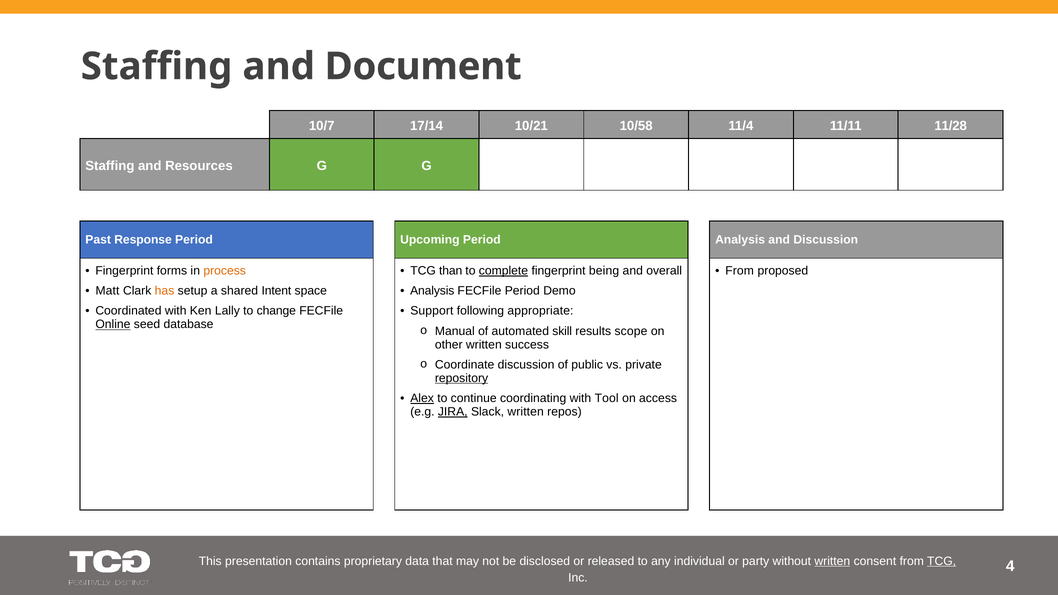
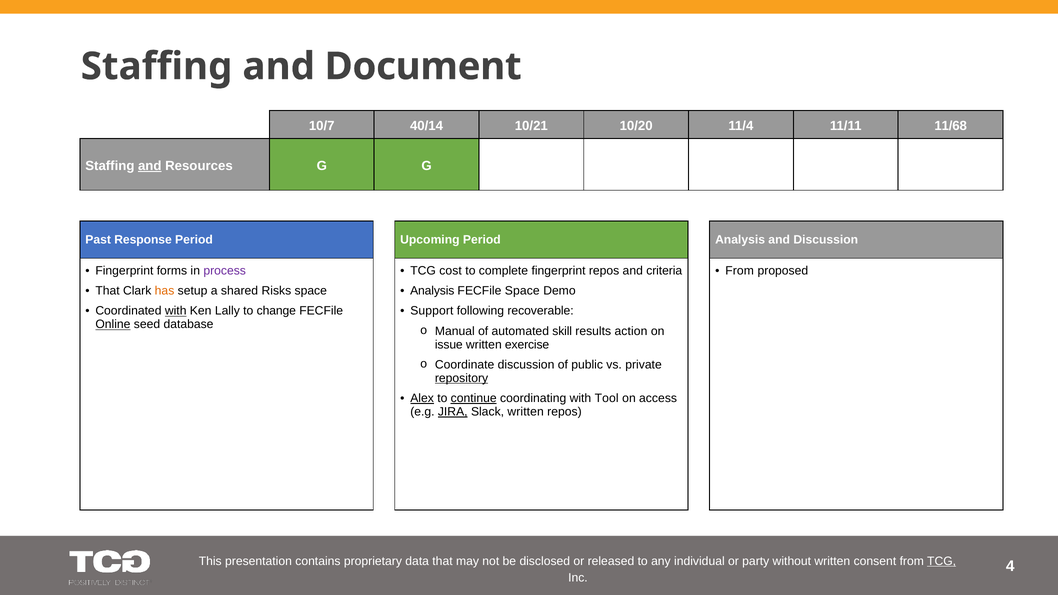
17/14: 17/14 -> 40/14 (427, 126)
10/58: 10/58 -> 10/20 (636, 126)
11/28: 11/28 -> 11/68 (951, 126)
and underline: none -> present (150, 166)
process colour: orange -> purple (225, 271)
than: than -> cost (451, 271)
complete underline: present -> none (503, 271)
fingerprint being: being -> repos (604, 271)
overall: overall -> criteria (664, 271)
Matt: Matt -> That (108, 291)
Intent: Intent -> Risks (276, 291)
FECFile Period: Period -> Space (522, 291)
with underline: none -> present (176, 311)
appropriate: appropriate -> recoverable (541, 311)
scope: scope -> action (631, 331)
other: other -> issue (449, 345)
success: success -> exercise (527, 345)
continue underline: none -> present (474, 398)
written underline: present -> none (832, 561)
